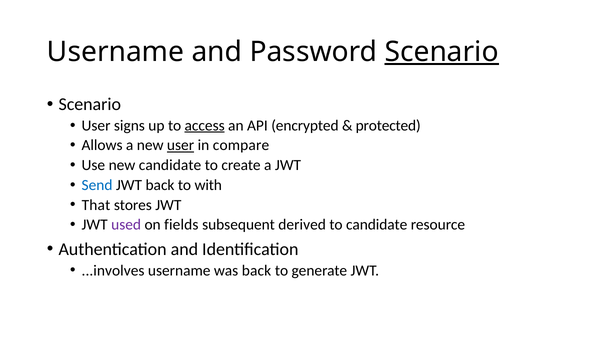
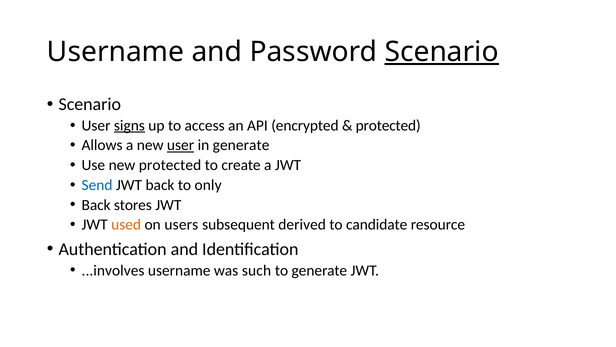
signs underline: none -> present (129, 125)
access underline: present -> none (205, 125)
in compare: compare -> generate (241, 145)
new candidate: candidate -> protected (170, 165)
with: with -> only (208, 185)
That: That -> Back (96, 205)
used colour: purple -> orange (126, 224)
fields: fields -> users (181, 224)
was back: back -> such (257, 270)
